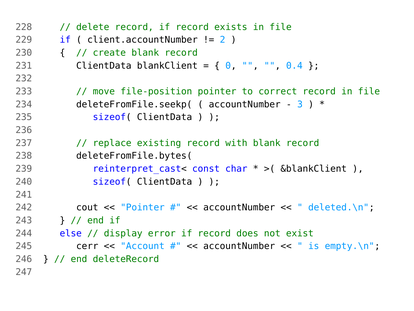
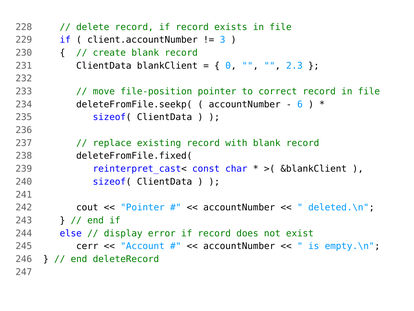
2: 2 -> 3 (223, 40)
0.4: 0.4 -> 2.3 (294, 66)
3: 3 -> 6 (300, 104)
deleteFromFile.bytes(: deleteFromFile.bytes( -> deleteFromFile.fixed( (134, 156)
